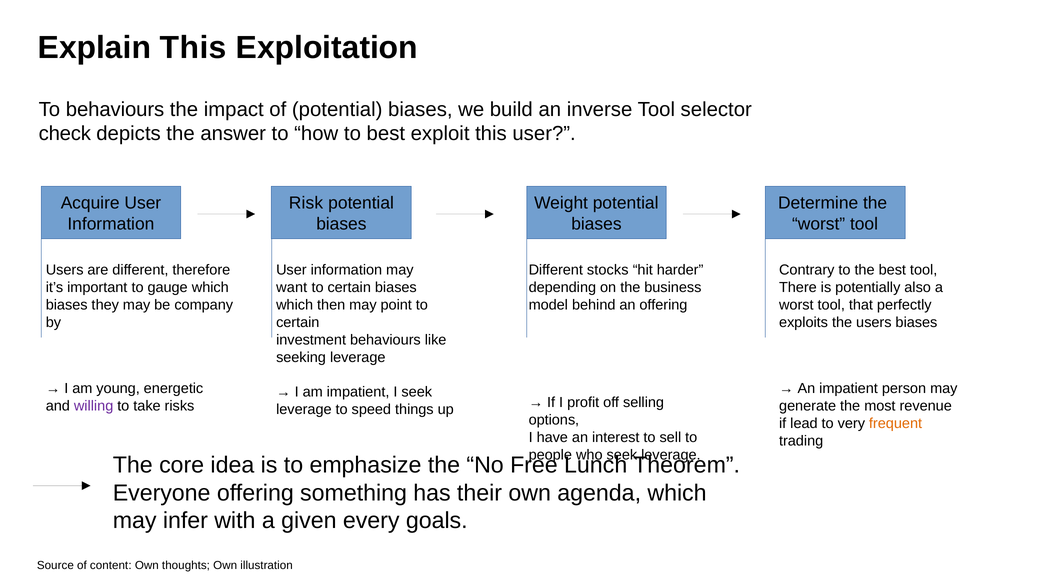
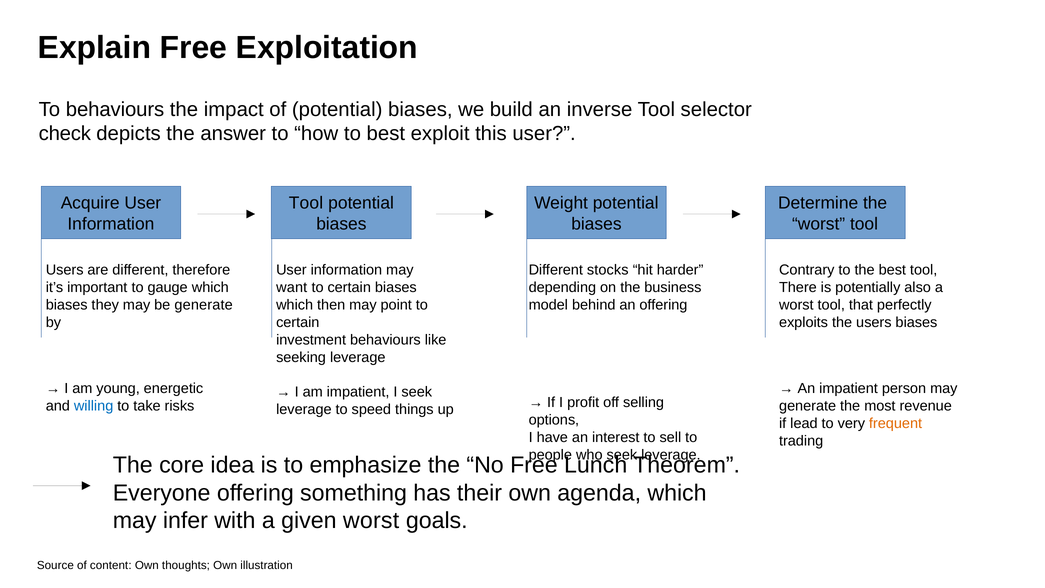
Explain This: This -> Free (193, 48)
Risk: Risk -> Tool (306, 203)
be company: company -> generate (204, 305)
willing colour: purple -> blue (94, 406)
given every: every -> worst (371, 521)
